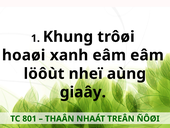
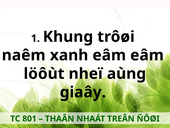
hoaøi: hoaøi -> naêm (24, 55)
